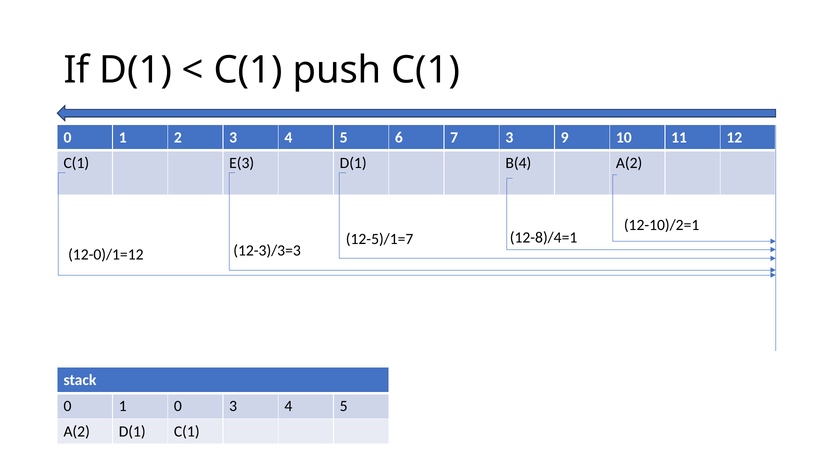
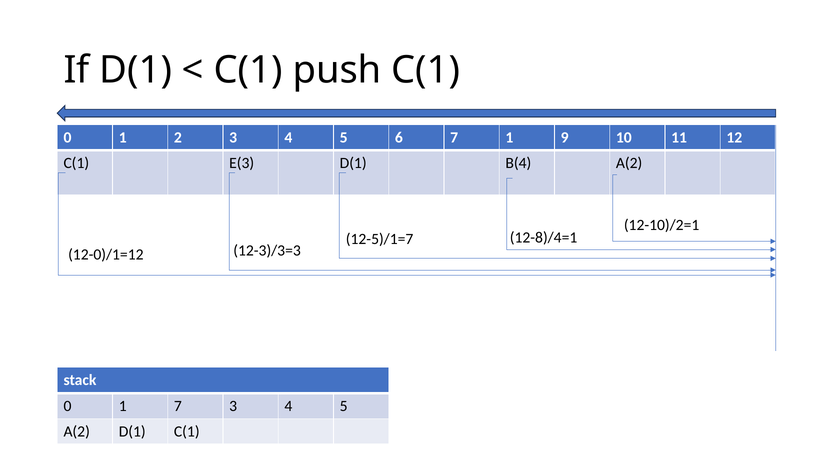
7 3: 3 -> 1 (509, 138)
1 0: 0 -> 7 (178, 406)
